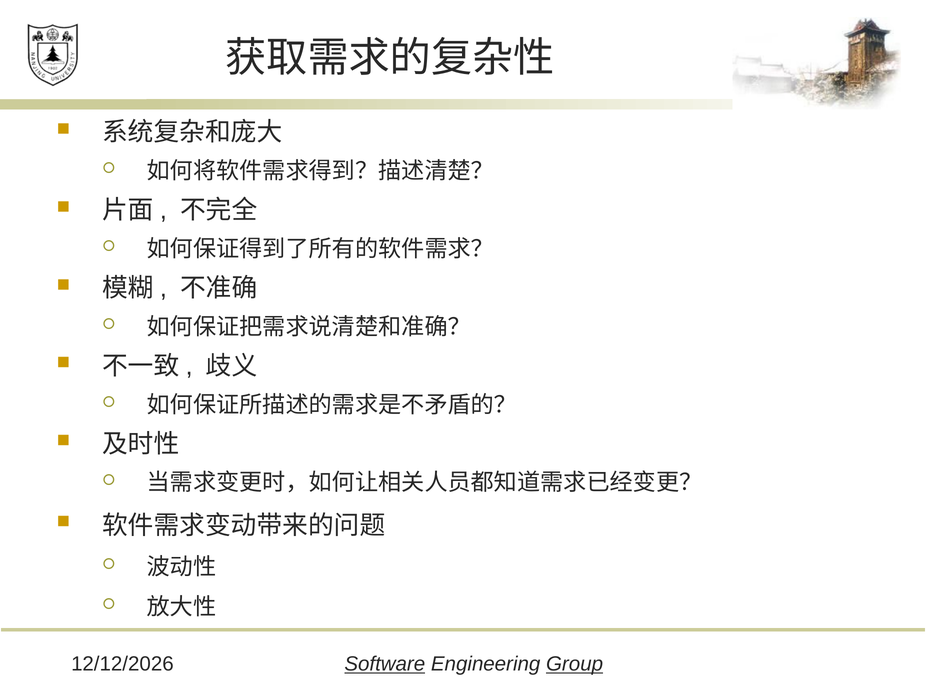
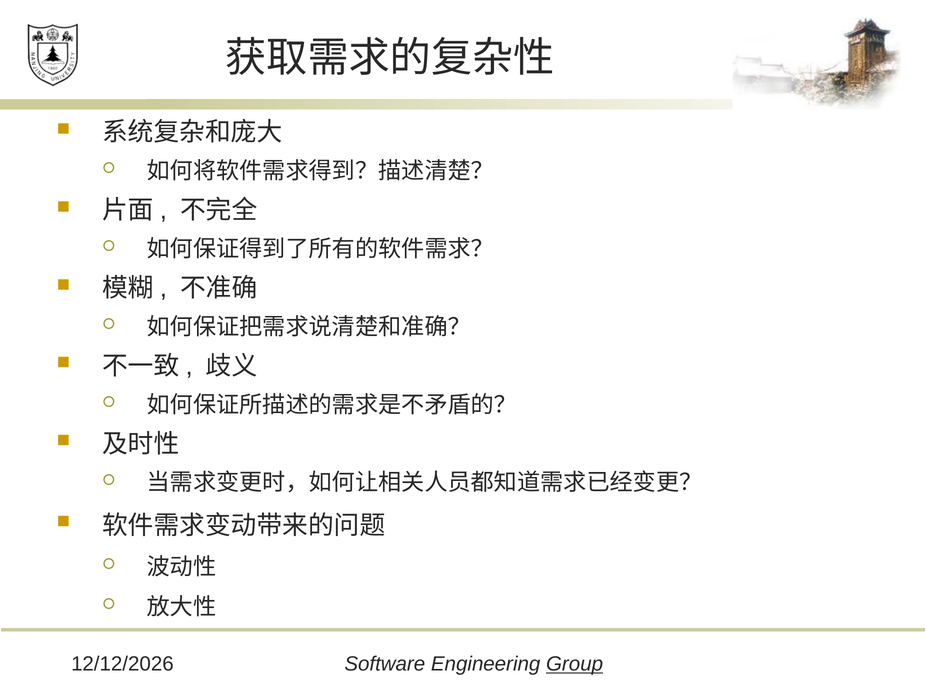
Software underline: present -> none (385, 665)
